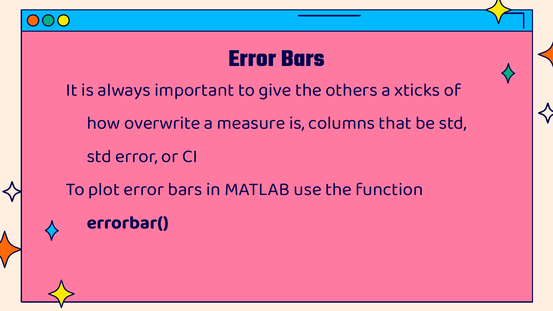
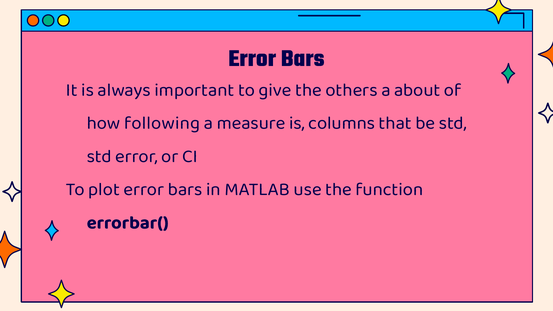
xticks: xticks -> about (417, 90)
overwrite: overwrite -> following (162, 123)
